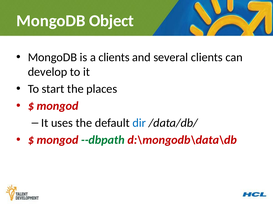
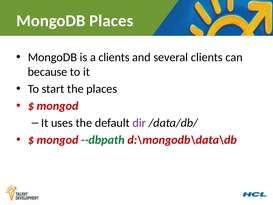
MongoDB Object: Object -> Places (111, 21)
develop: develop -> because (48, 72)
dir colour: blue -> purple (139, 123)
